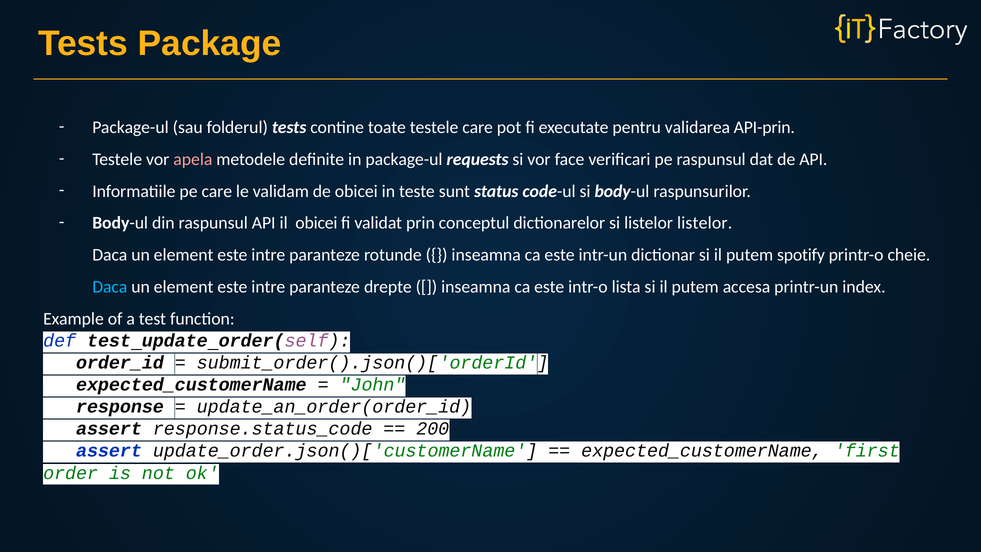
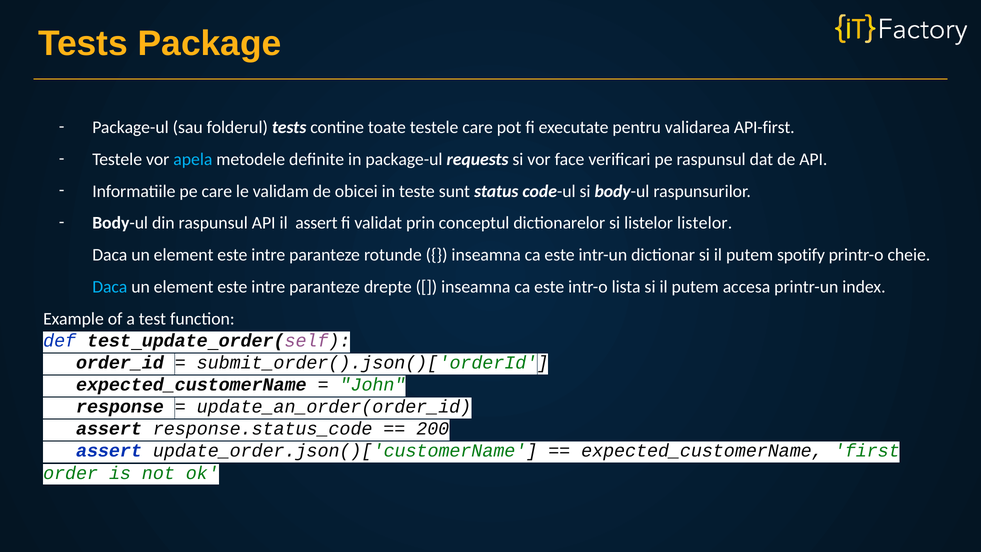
API-prin: API-prin -> API-first (764, 127)
apela colour: pink -> light blue (193, 159)
il obicei: obicei -> assert (316, 223)
